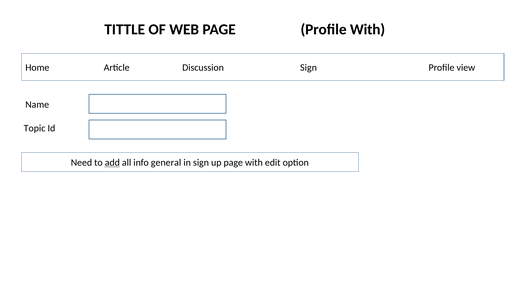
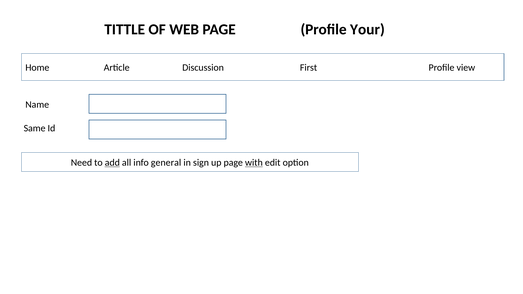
Profile With: With -> Your (367, 29)
Discussion Sign: Sign -> First (309, 68)
Topic: Topic -> Same (35, 128)
with underline: none -> present (254, 163)
